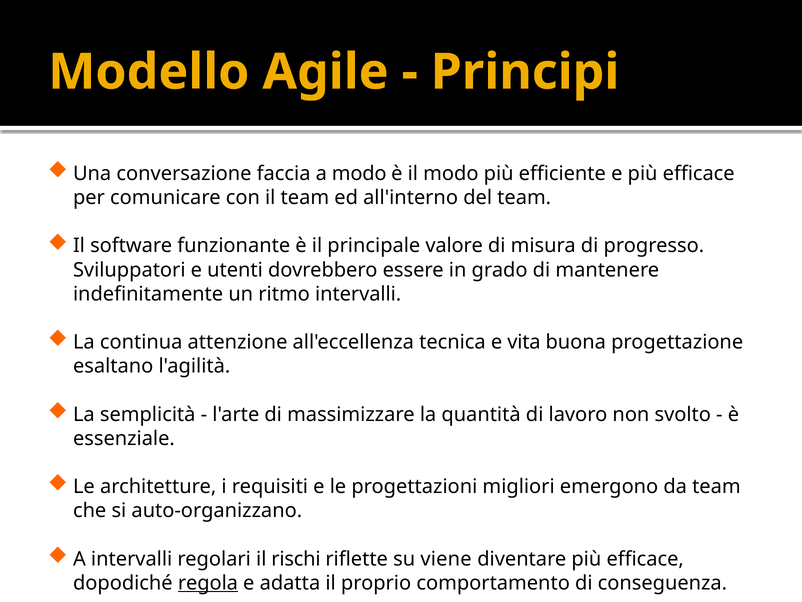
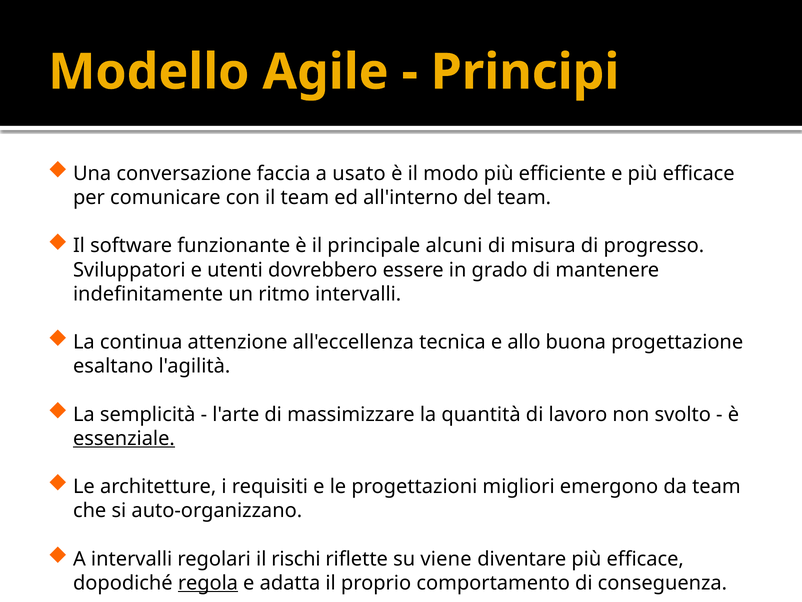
a modo: modo -> usato (359, 173)
valore: valore -> alcuni (454, 246)
vita: vita -> allo (524, 342)
essenziale underline: none -> present (124, 438)
